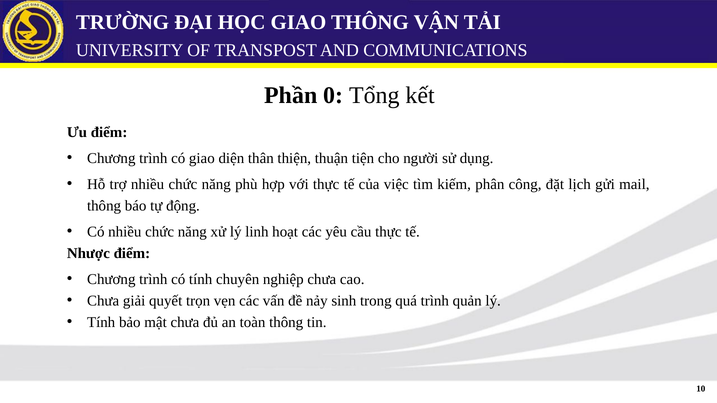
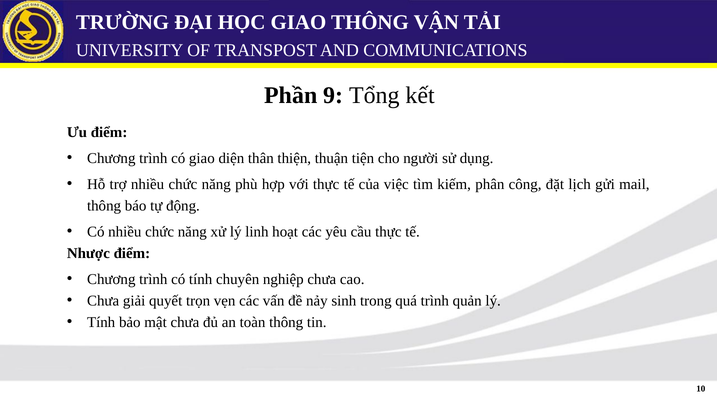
0: 0 -> 9 (333, 95)
